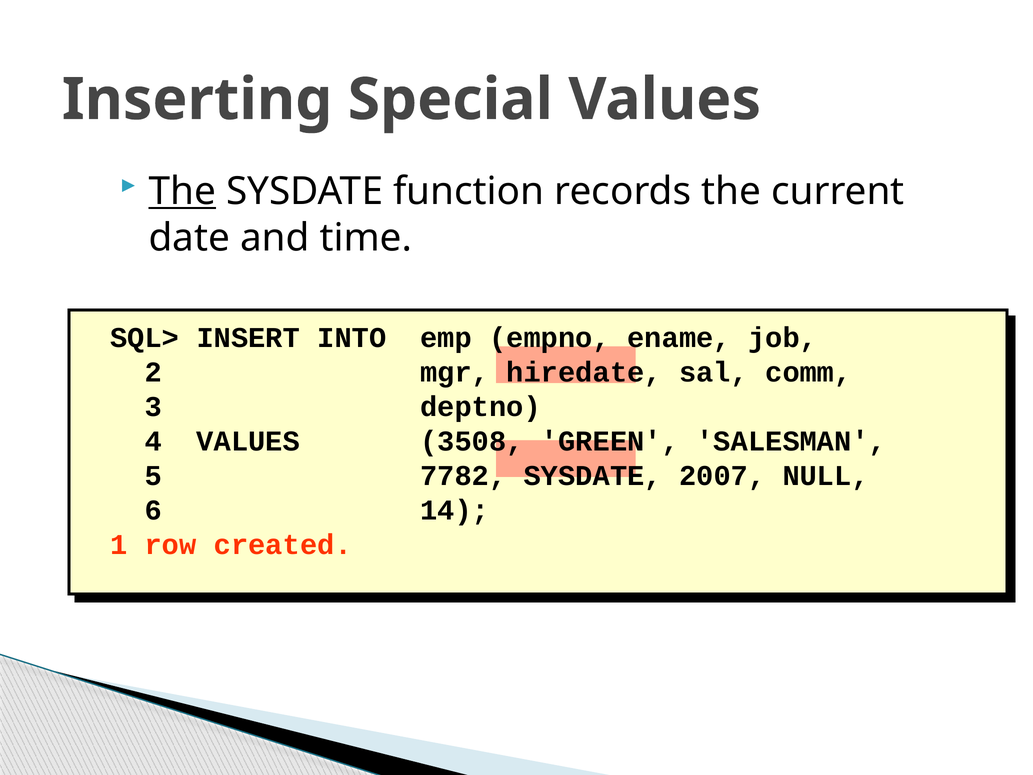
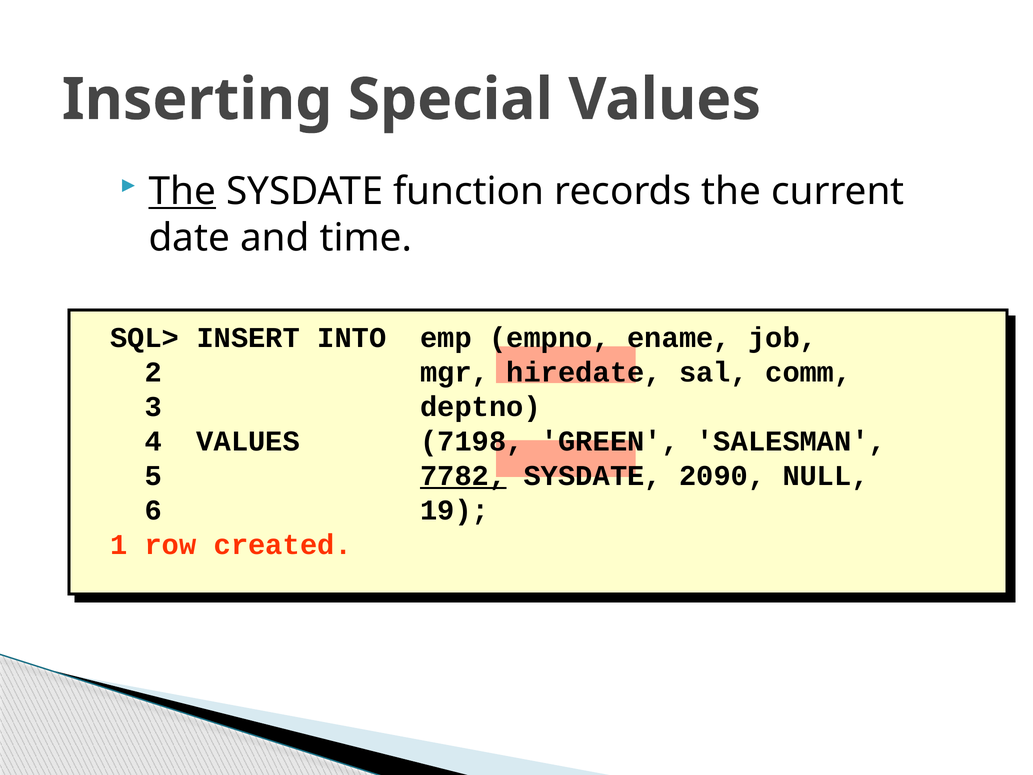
3508: 3508 -> 7198 (472, 441)
7782 underline: none -> present (463, 476)
2007: 2007 -> 2090 (722, 476)
14: 14 -> 19 (455, 510)
